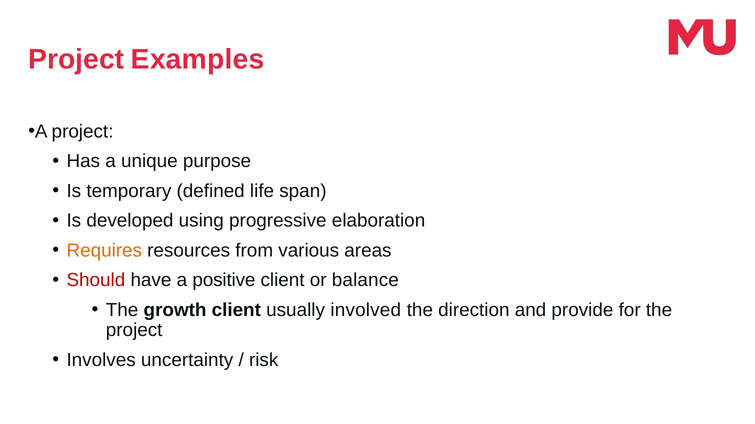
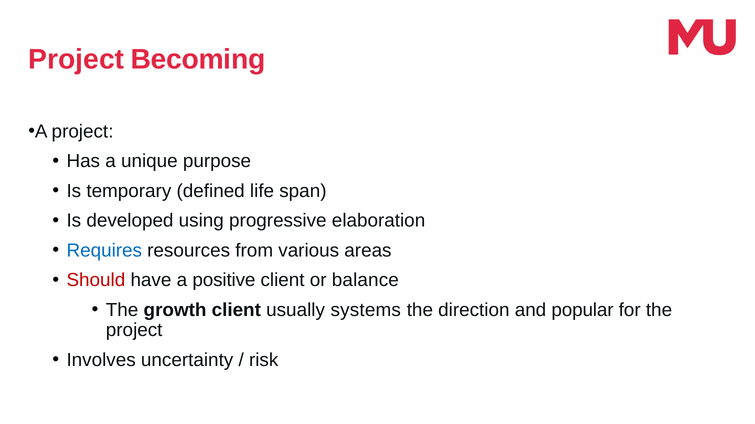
Examples: Examples -> Becoming (198, 60)
Requires colour: orange -> blue (104, 251)
involved: involved -> systems (366, 310)
provide: provide -> popular (583, 310)
